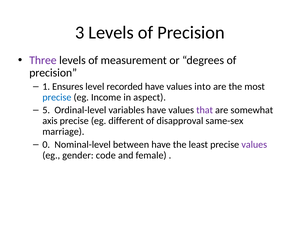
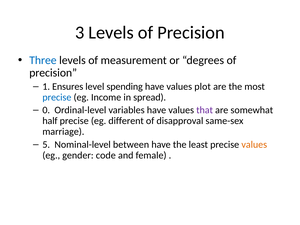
Three colour: purple -> blue (43, 60)
recorded: recorded -> spending (125, 86)
into: into -> plot (203, 86)
aspect: aspect -> spread (150, 97)
5: 5 -> 0 (46, 110)
axis: axis -> half (50, 121)
0: 0 -> 5 (46, 144)
values colour: purple -> orange (254, 144)
